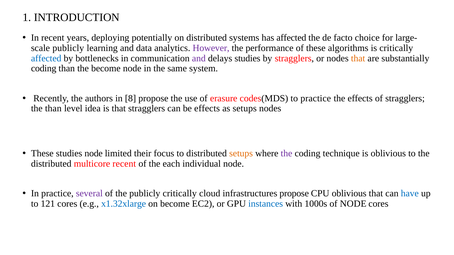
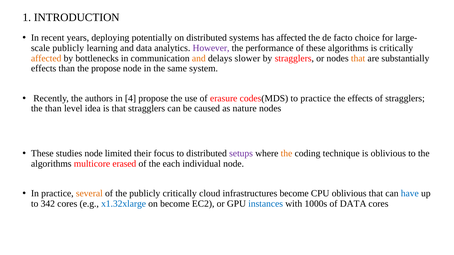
affected colour: blue -> orange (46, 58)
and colour: purple -> orange (199, 58)
delays studies: studies -> slower (247, 58)
coding: coding -> effects (44, 69)
the become: become -> propose (106, 69)
8: 8 -> 4 (131, 98)
be effects: effects -> caused (207, 109)
as setups: setups -> nature (245, 109)
setups colour: orange -> purple (241, 154)
the colour: purple -> orange (287, 154)
distributed: distributed -> algorithms (51, 164)
multicore recent: recent -> erased (124, 164)
several colour: purple -> orange (89, 194)
infrastructures propose: propose -> become (294, 194)
121: 121 -> 342 (48, 204)
of NODE: NODE -> DATA (353, 204)
